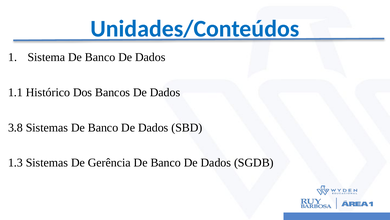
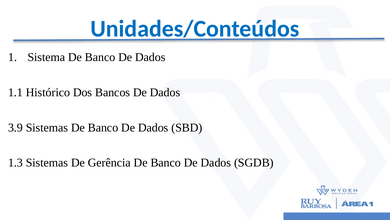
3.8: 3.8 -> 3.9 (15, 127)
